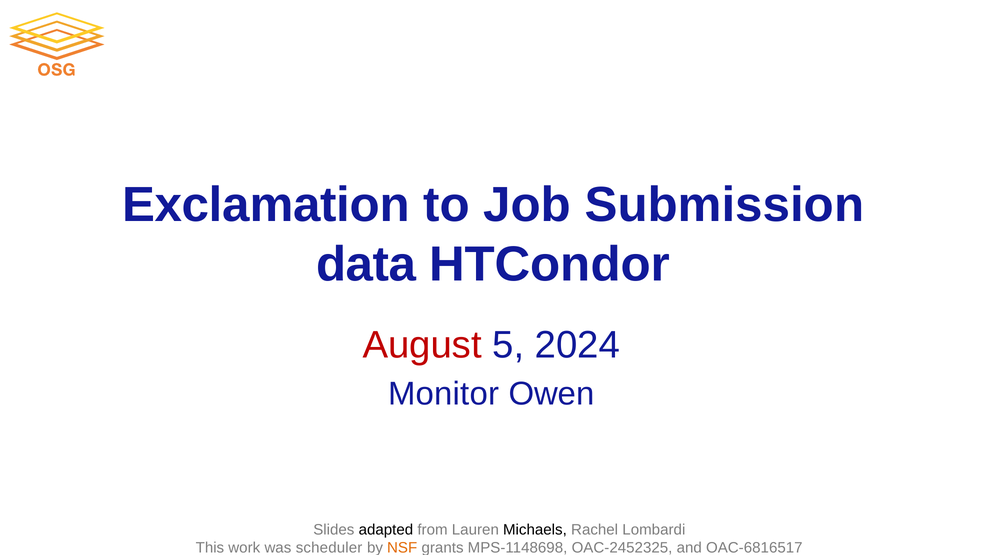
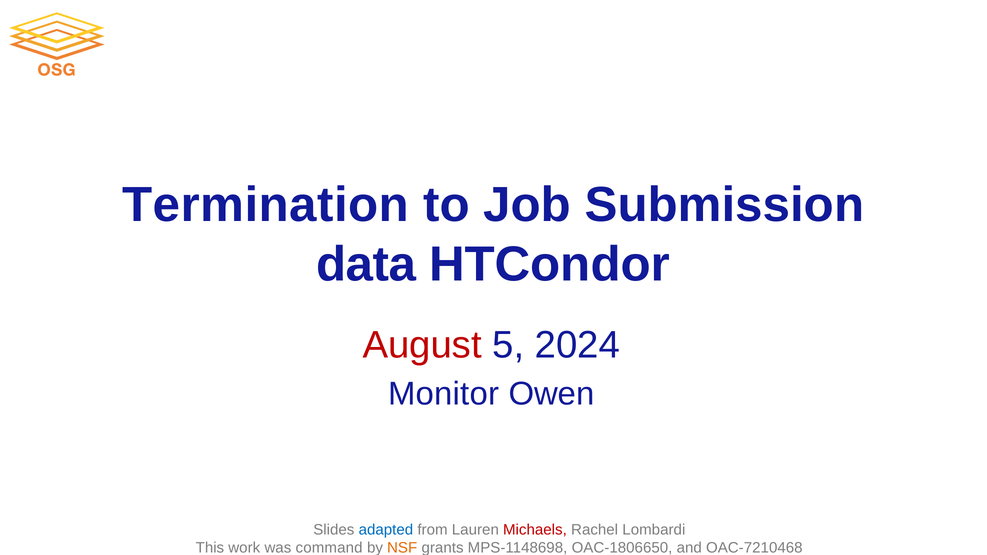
Exclamation: Exclamation -> Termination (266, 205)
adapted colour: black -> blue (386, 530)
Michaels colour: black -> red (535, 530)
scheduler: scheduler -> command (329, 548)
OAC-2452325: OAC-2452325 -> OAC-1806650 (622, 548)
OAC-6816517: OAC-6816517 -> OAC-7210468 (754, 548)
